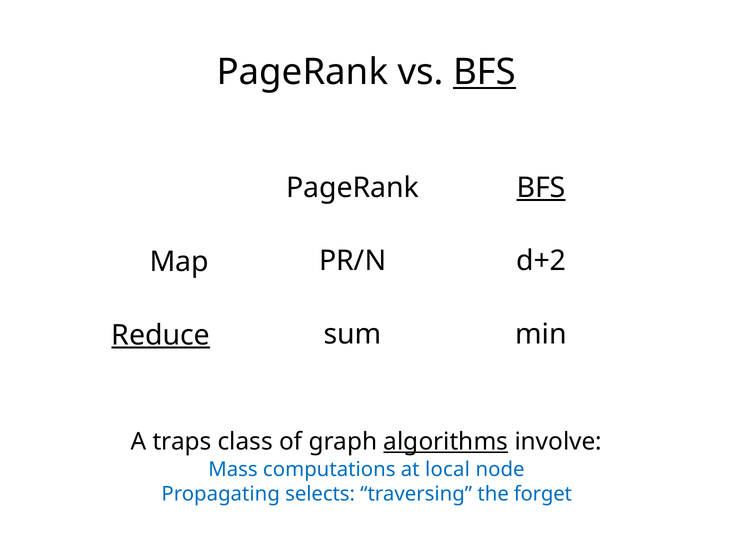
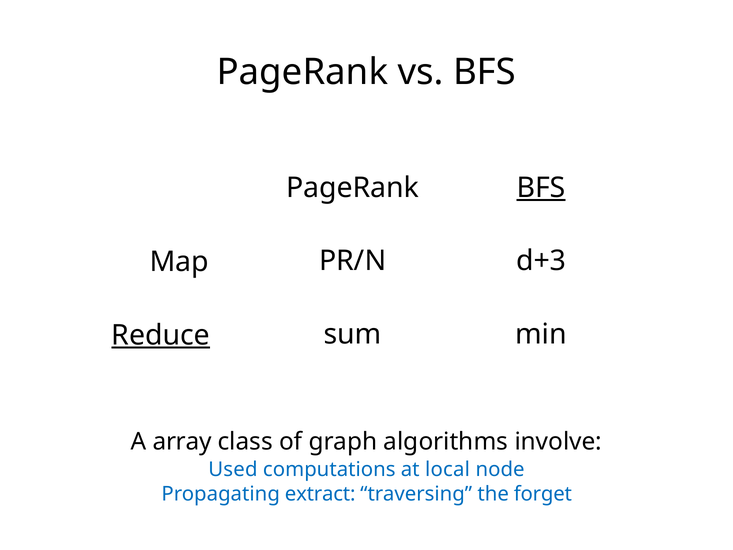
BFS underline: present -> none (485, 72)
d+2: d+2 -> d+3 (541, 261)
traps: traps -> array (182, 441)
algorithms underline: present -> none (446, 441)
Mass: Mass -> Used (233, 469)
selects: selects -> extract (320, 494)
